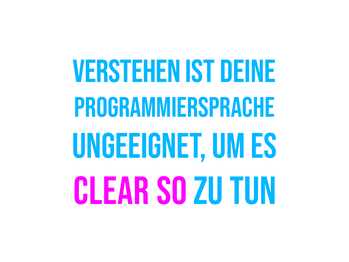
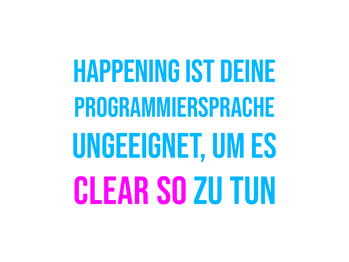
Verstehen: Verstehen -> Happening (127, 72)
